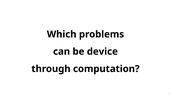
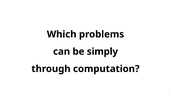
device: device -> simply (102, 52)
